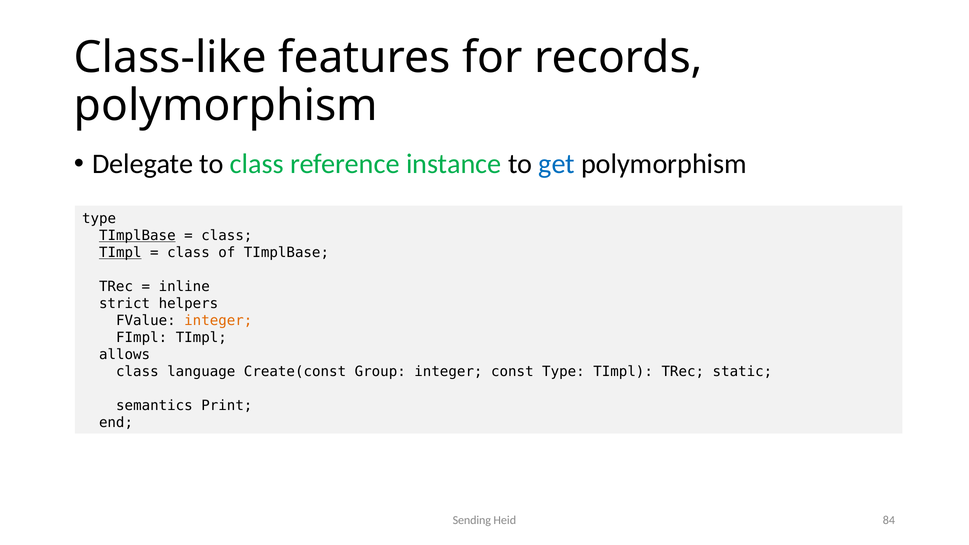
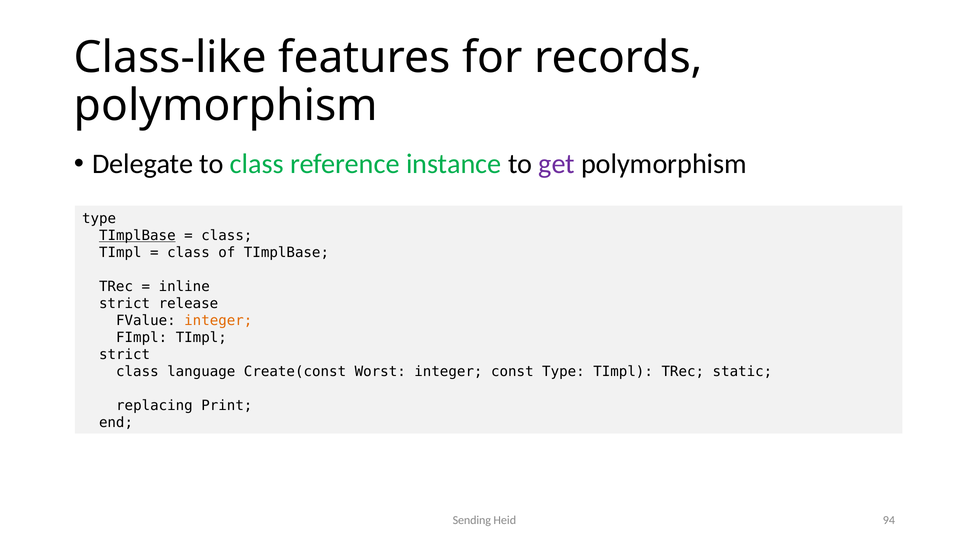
get colour: blue -> purple (557, 164)
TImpl underline: present -> none (120, 253)
helpers: helpers -> release (188, 304)
allows: allows -> strict (125, 355)
Group: Group -> Worst (380, 371)
semantics: semantics -> replacing (154, 405)
84: 84 -> 94 (889, 520)
